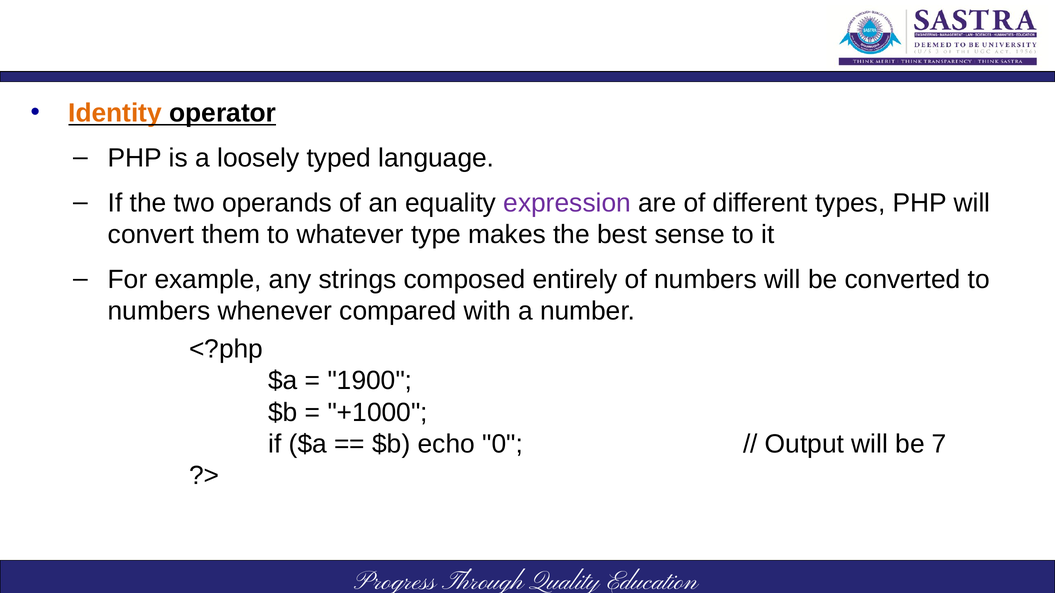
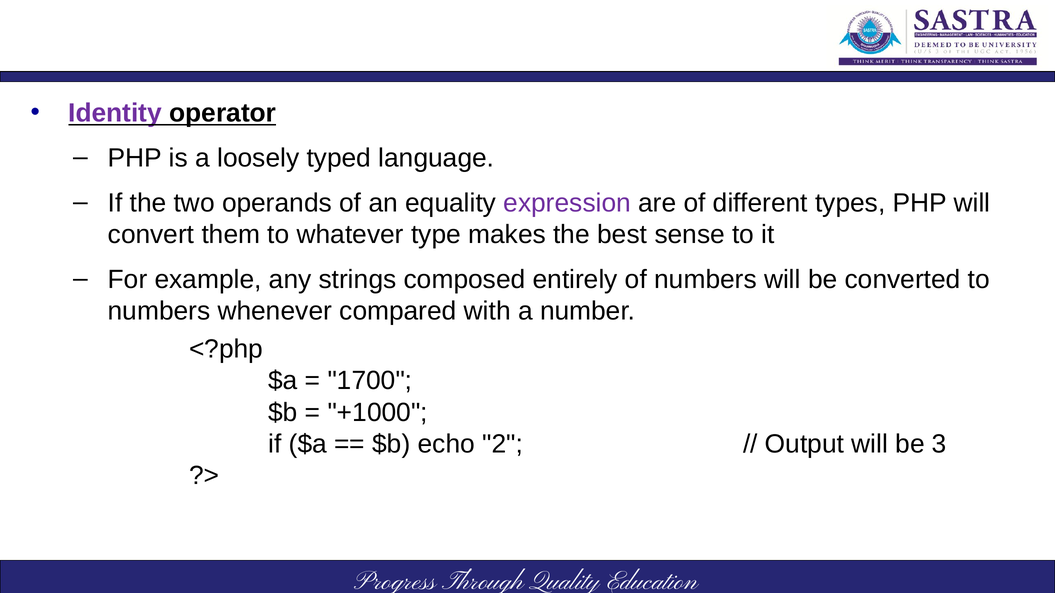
Identity colour: orange -> purple (115, 113)
1900: 1900 -> 1700 (370, 381)
0: 0 -> 2 (503, 444)
7: 7 -> 3 (939, 444)
